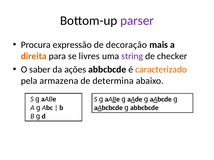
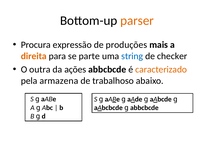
parser colour: purple -> orange (137, 21)
decoração: decoração -> produções (126, 45)
livres: livres -> parte (89, 56)
string colour: purple -> blue (132, 56)
saber: saber -> outra (40, 70)
determina: determina -> trabalhoso (113, 81)
